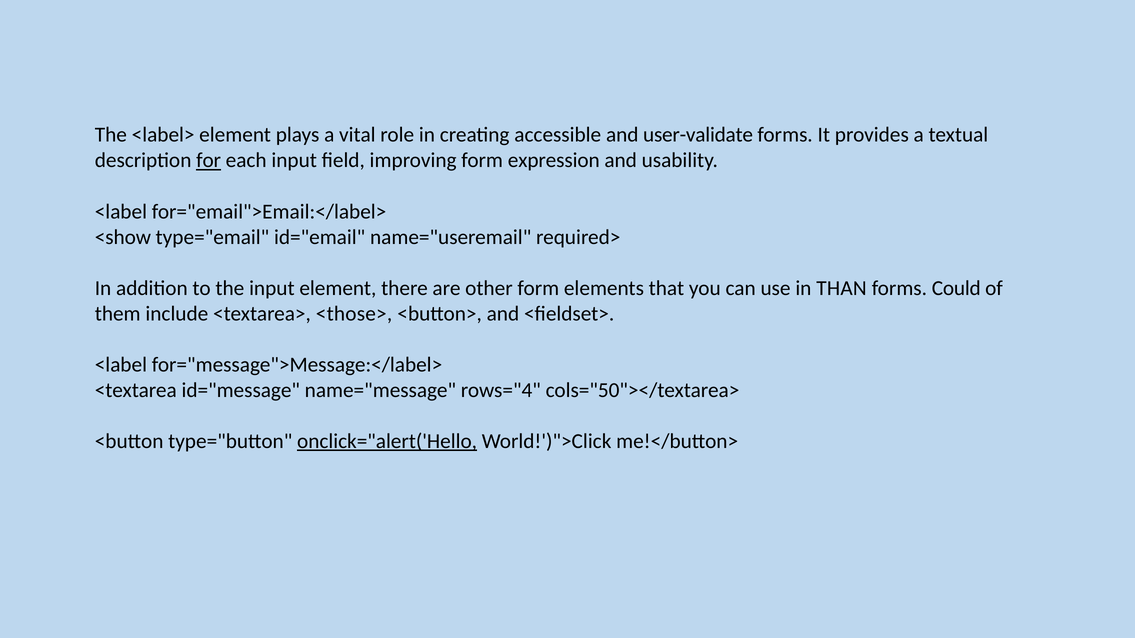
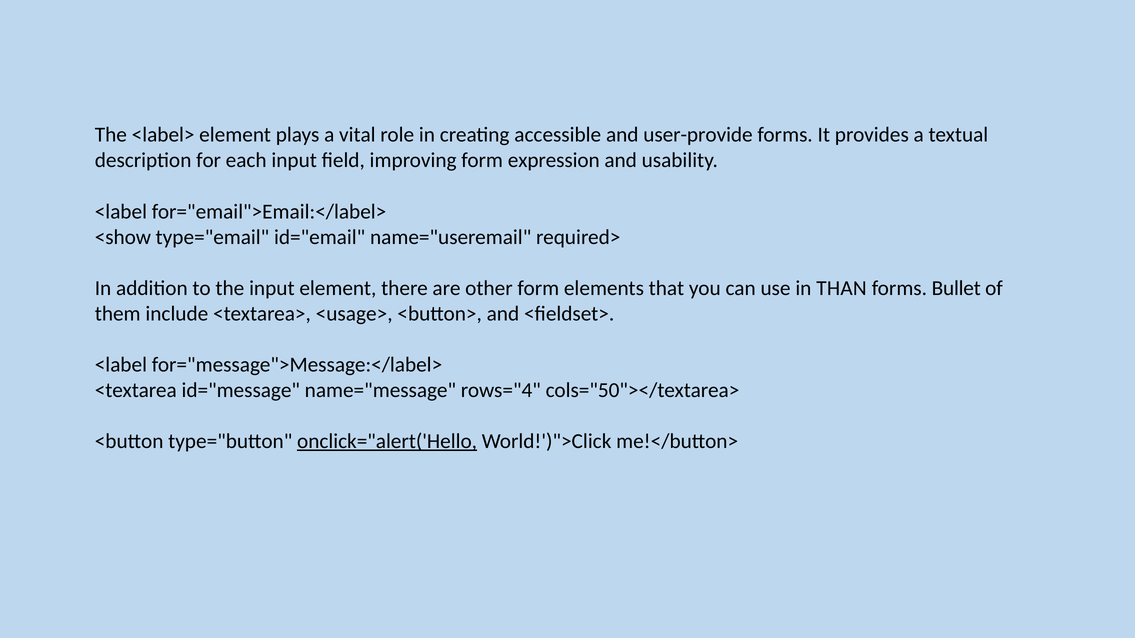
user-validate: user-validate -> user-provide (698, 135)
for underline: present -> none (209, 161)
Could: Could -> Bullet (956, 288)
<those>: <those> -> <usage> (354, 314)
